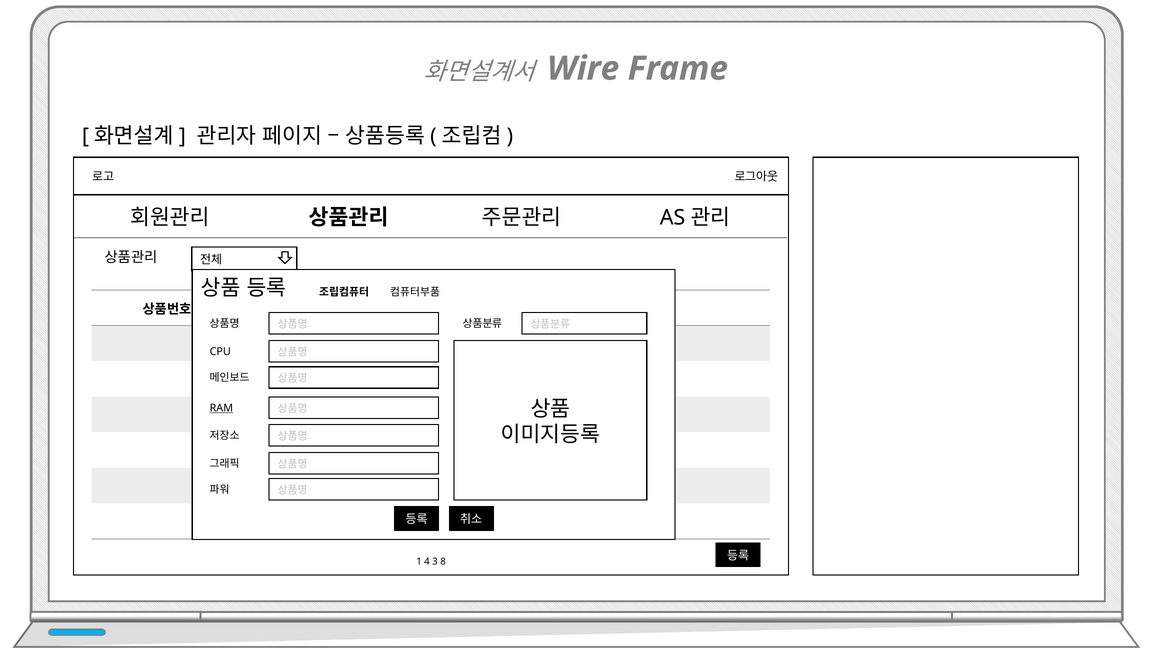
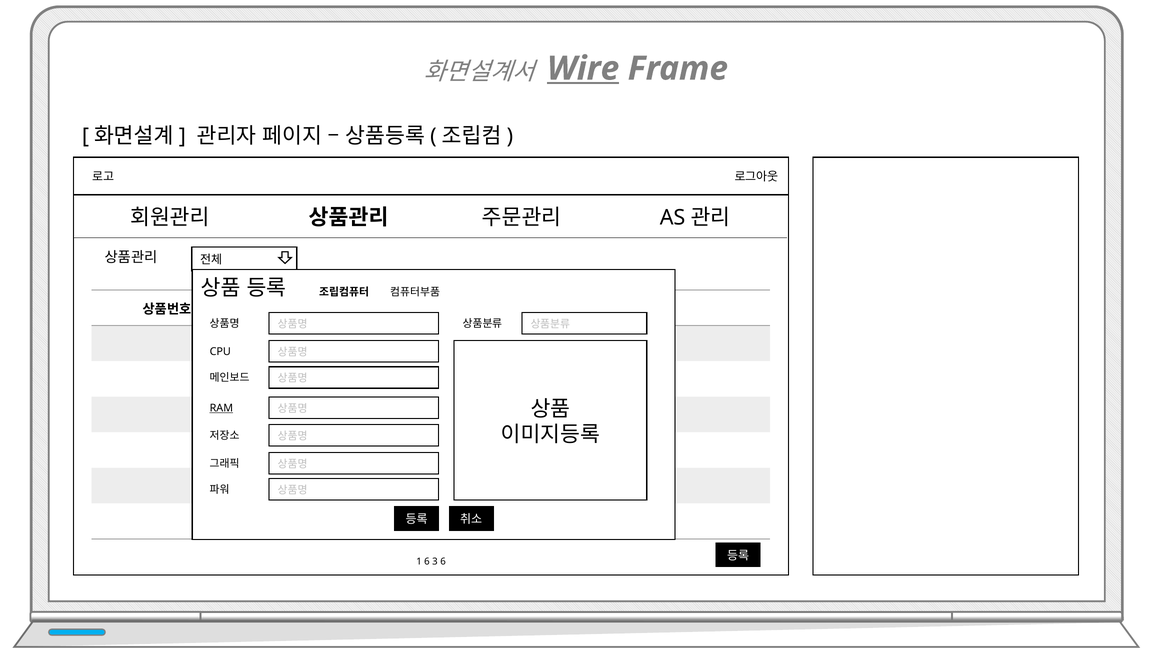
Wire underline: none -> present (583, 69)
1 4: 4 -> 6 (427, 562)
3 8: 8 -> 6 (443, 562)
